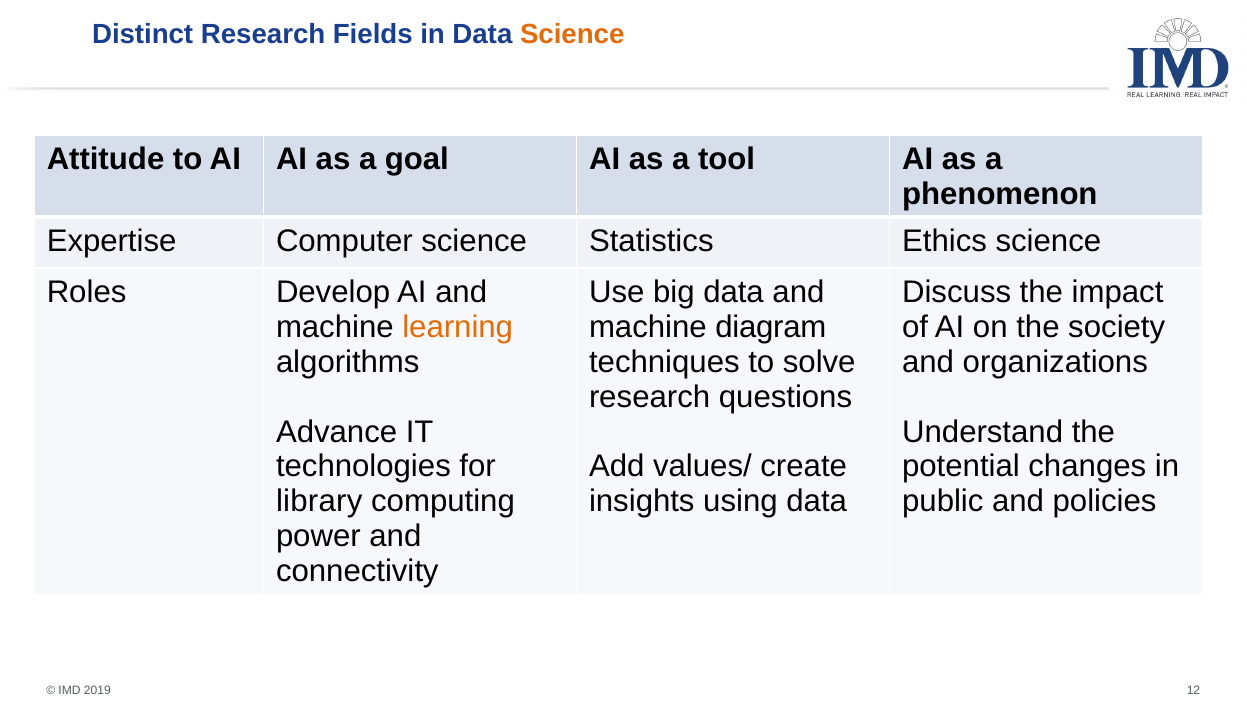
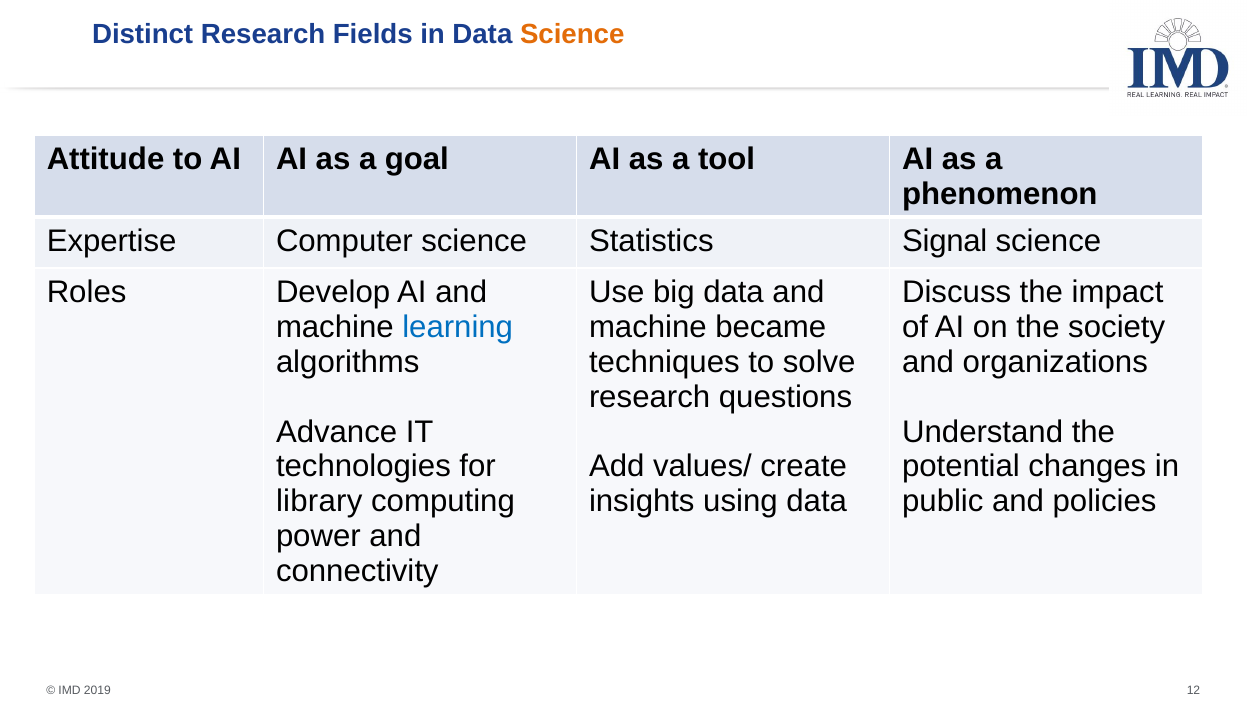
Ethics: Ethics -> Signal (945, 241)
learning colour: orange -> blue (458, 327)
diagram: diagram -> became (771, 327)
